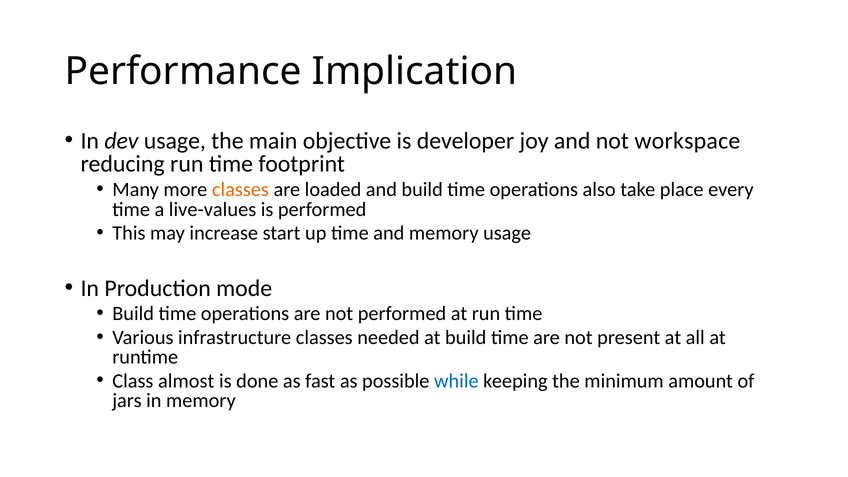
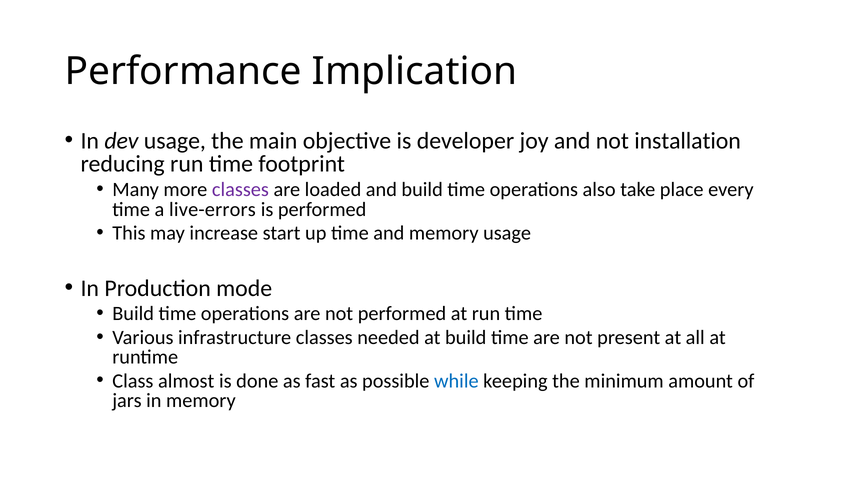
workspace: workspace -> installation (688, 141)
classes colour: orange -> purple (240, 190)
live-values: live-values -> live-errors (212, 209)
